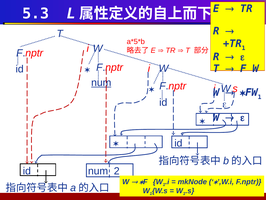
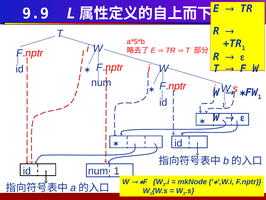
5.3: 5.3 -> 9.9 (36, 14)
num underline: present -> none (101, 82)
num 2: 2 -> 1 (117, 171)
